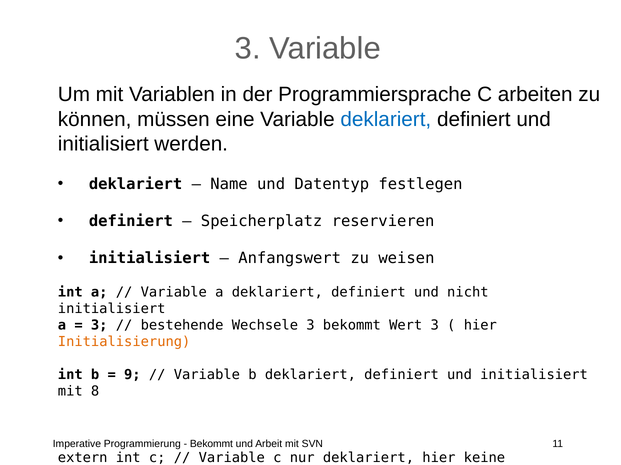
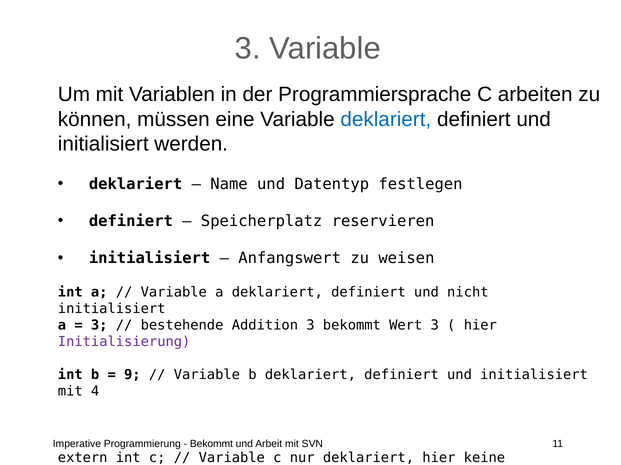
Wechsele: Wechsele -> Addition (265, 326)
Initialisierung colour: orange -> purple (124, 342)
8: 8 -> 4 (95, 392)
